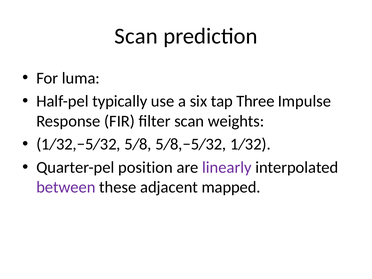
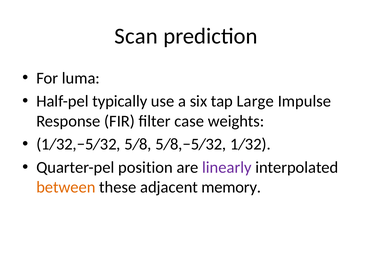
Three: Three -> Large (255, 101)
filter scan: scan -> case (189, 121)
between colour: purple -> orange (66, 187)
mapped: mapped -> memory (231, 187)
